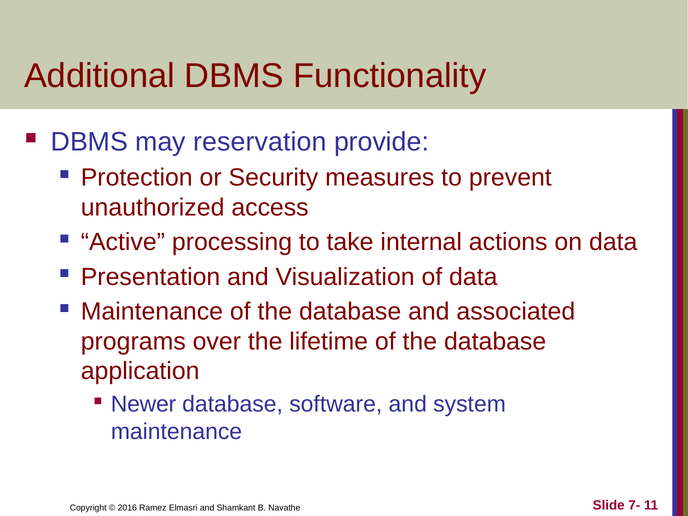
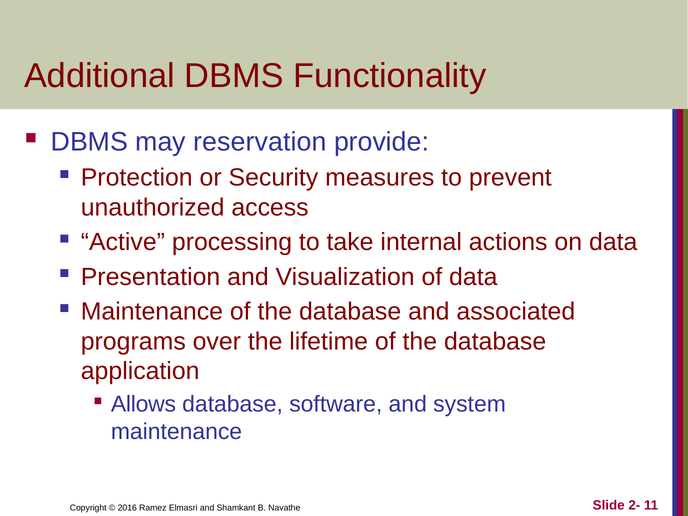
Newer: Newer -> Allows (143, 404)
7-: 7- -> 2- (634, 505)
